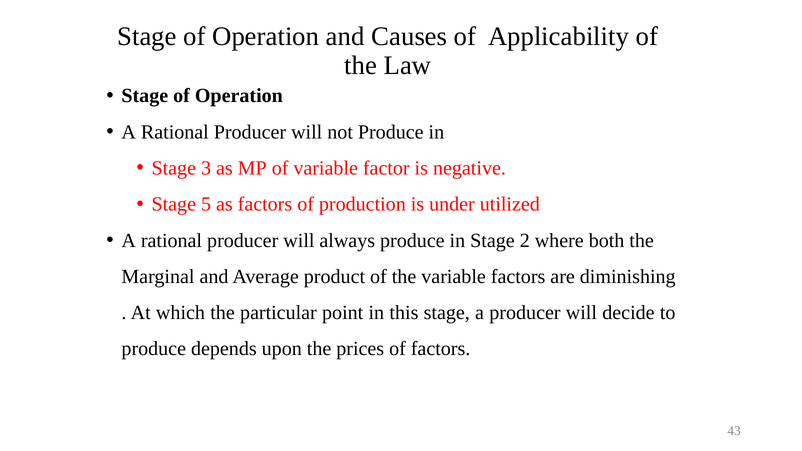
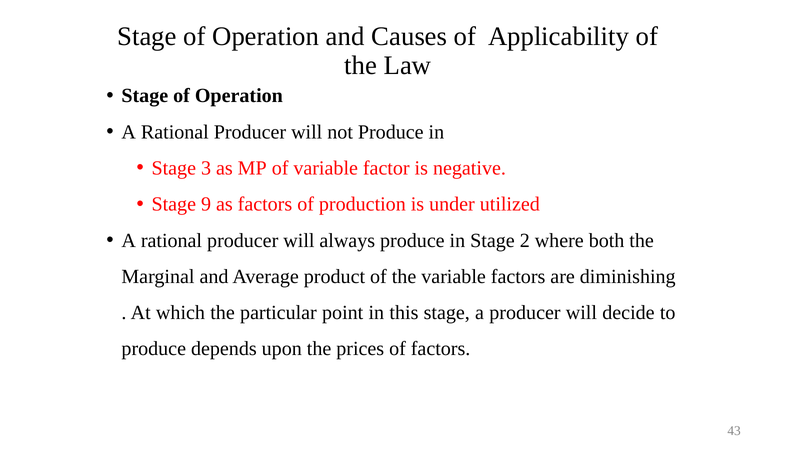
5: 5 -> 9 (206, 204)
